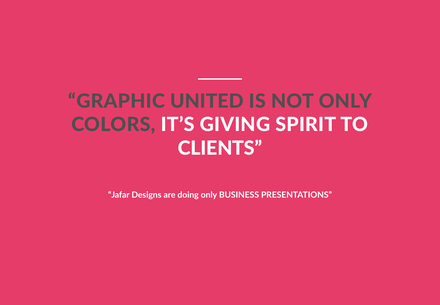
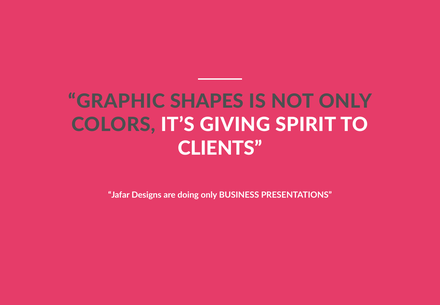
UNITED: UNITED -> SHAPES (207, 101)
